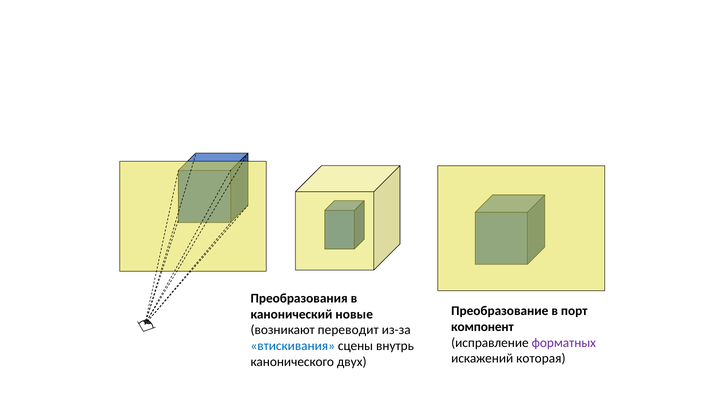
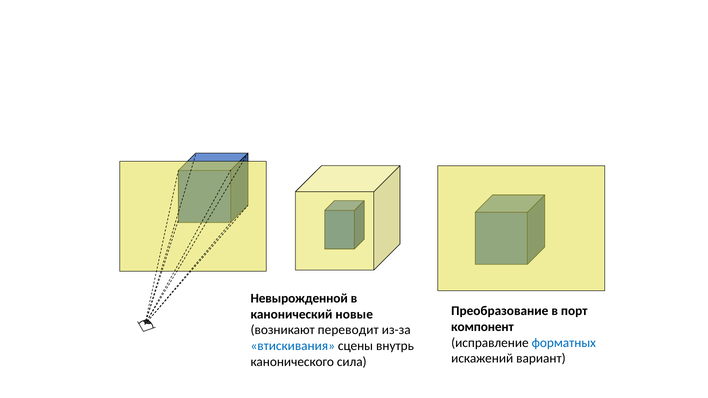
Преобразования: Преобразования -> Невырожденной (299, 298)
форматных colour: purple -> blue (564, 343)
которая: которая -> вариант (541, 359)
двух: двух -> сила (352, 362)
